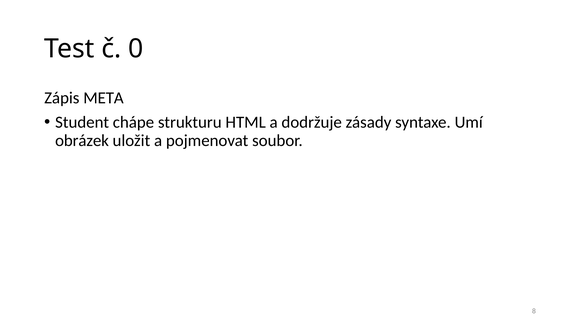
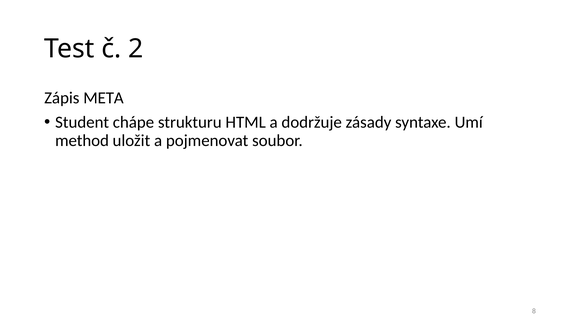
0: 0 -> 2 (136, 49)
obrázek: obrázek -> method (82, 141)
